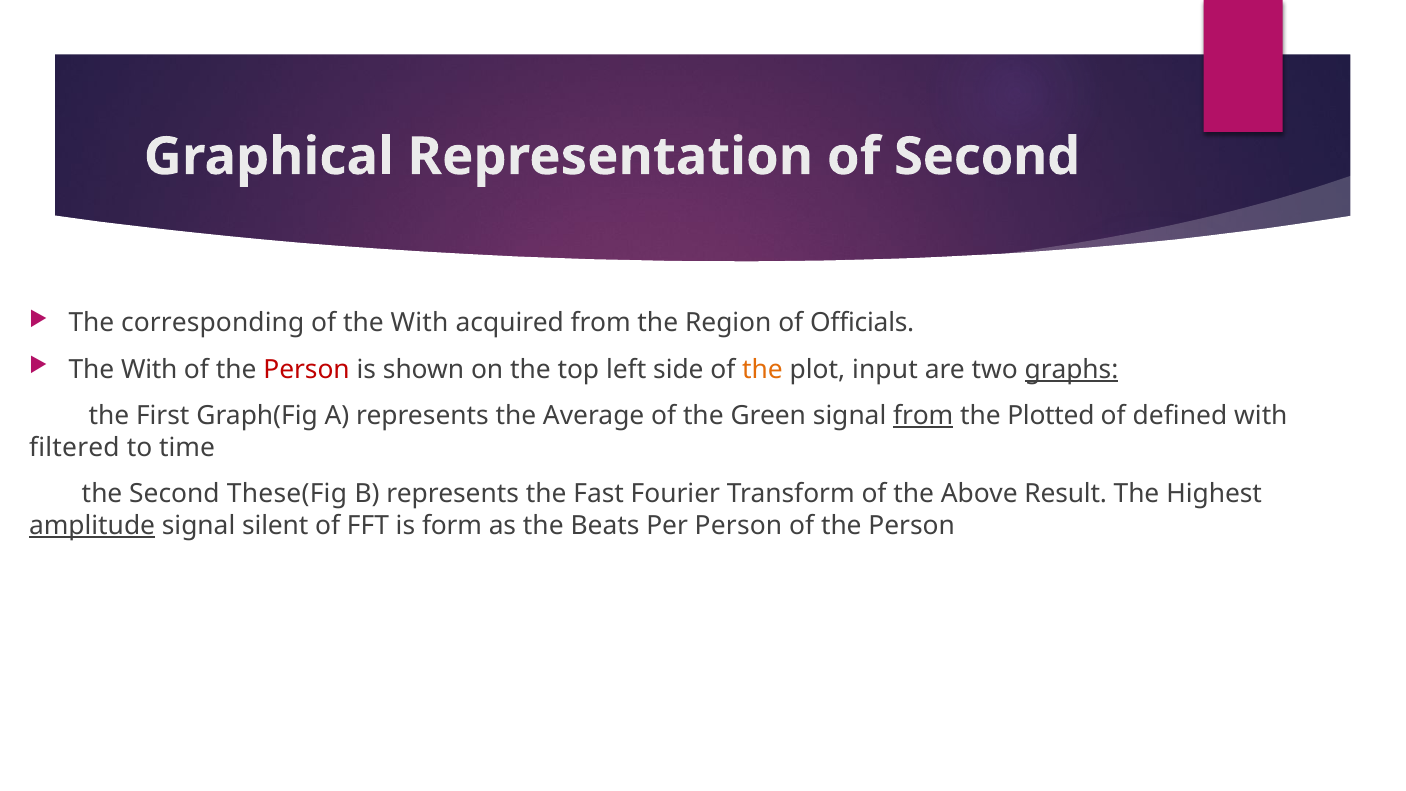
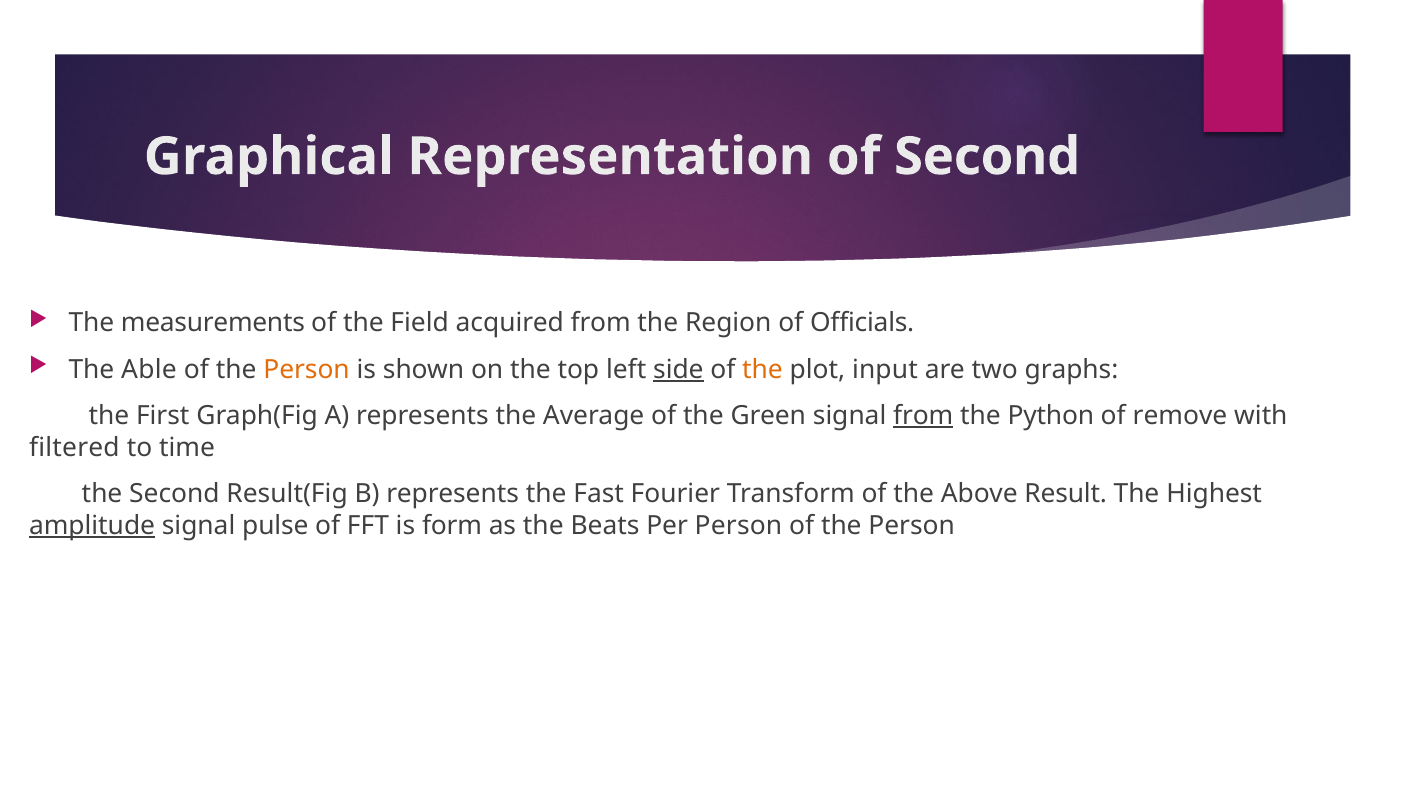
corresponding: corresponding -> measurements (213, 323)
of the With: With -> Field (420, 323)
With: With -> Able (149, 369)
Person colour: red -> orange (307, 369)
side underline: none -> present (678, 369)
graphs underline: present -> none (1071, 369)
Plotted: Plotted -> Python (1051, 416)
defined: defined -> remove (1180, 416)
These(Fig: These(Fig -> Result(Fig (287, 494)
silent: silent -> pulse (275, 525)
